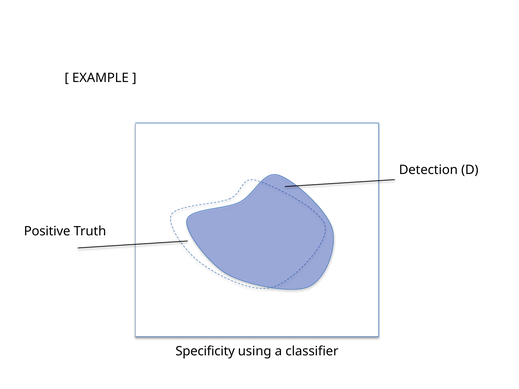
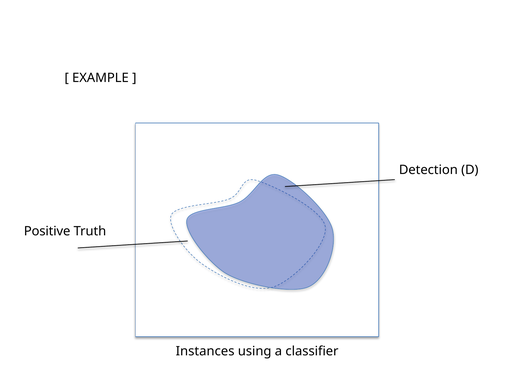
Specificity: Specificity -> Instances (205, 351)
